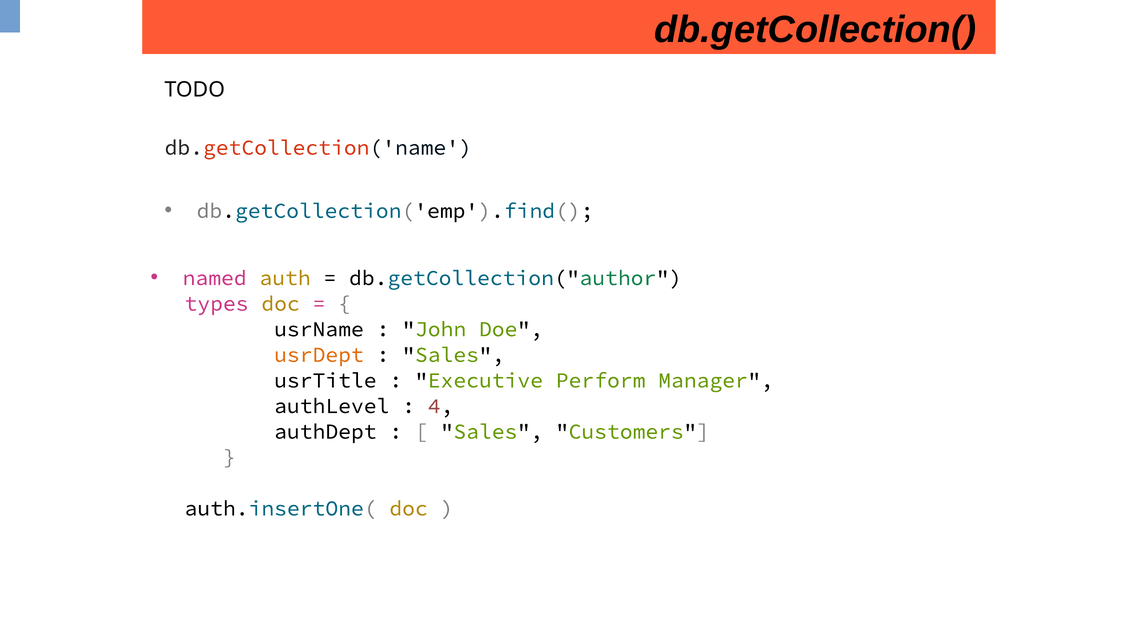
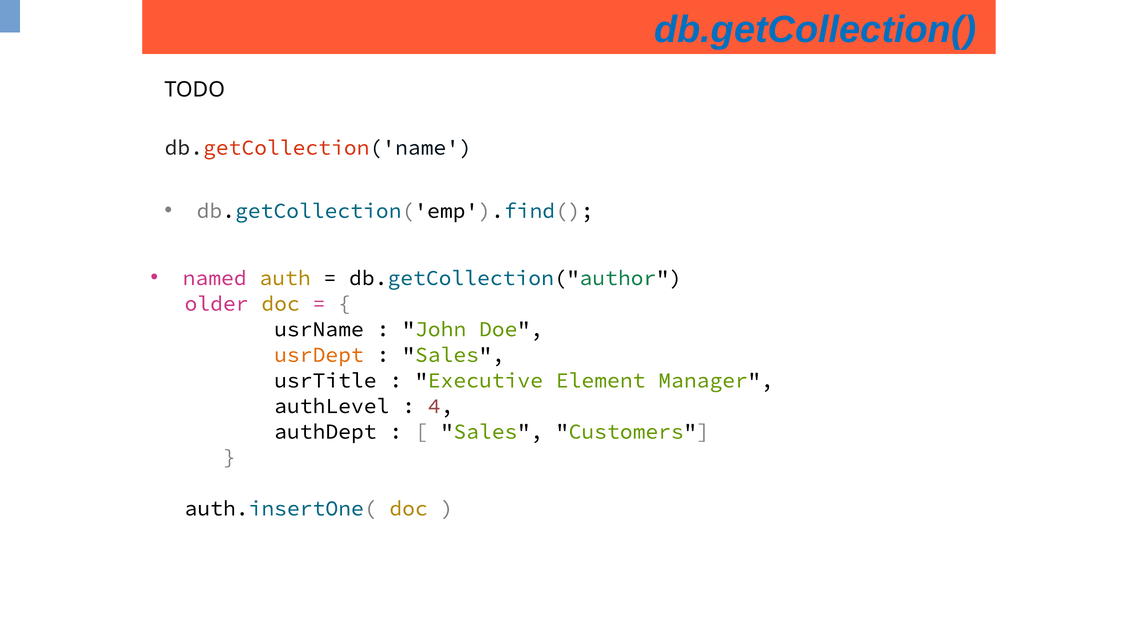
db.getCollection( colour: black -> blue (815, 30)
types: types -> older (217, 304)
Perform: Perform -> Element (601, 380)
